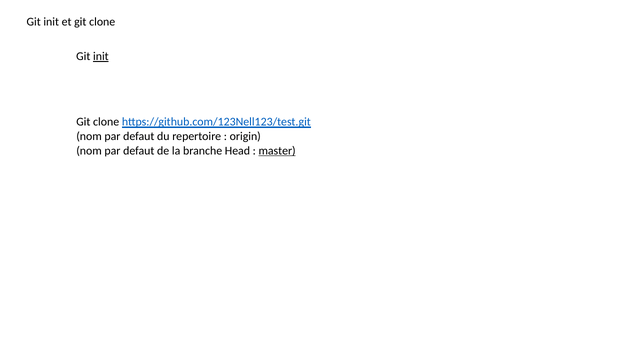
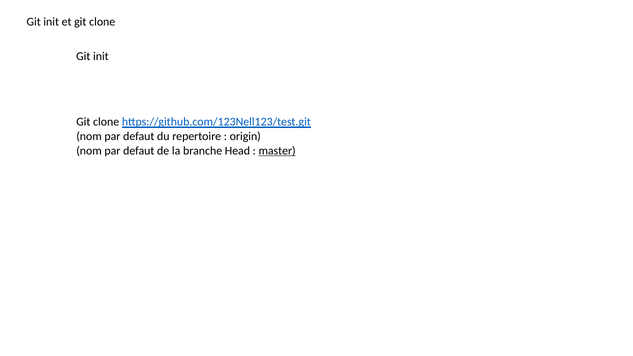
init underline: present -> none (101, 57)
